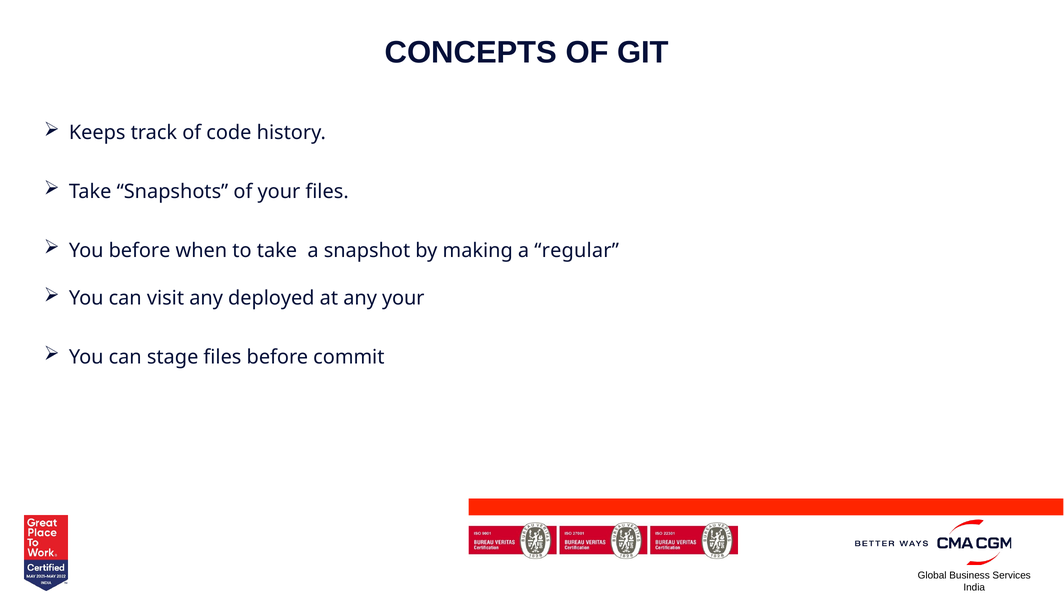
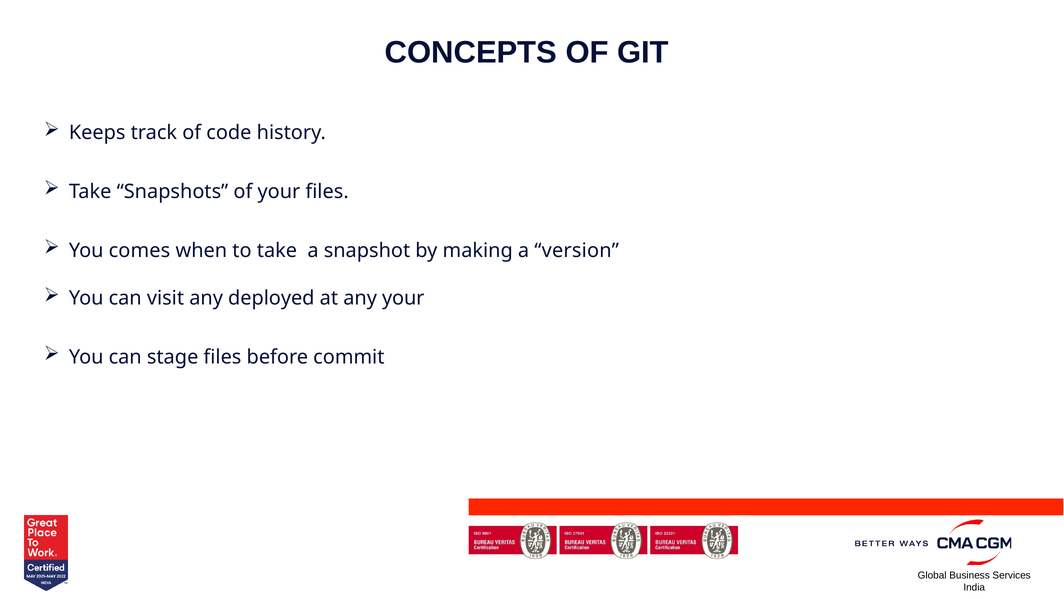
You before: before -> comes (139, 250)
regular: regular -> version (577, 250)
